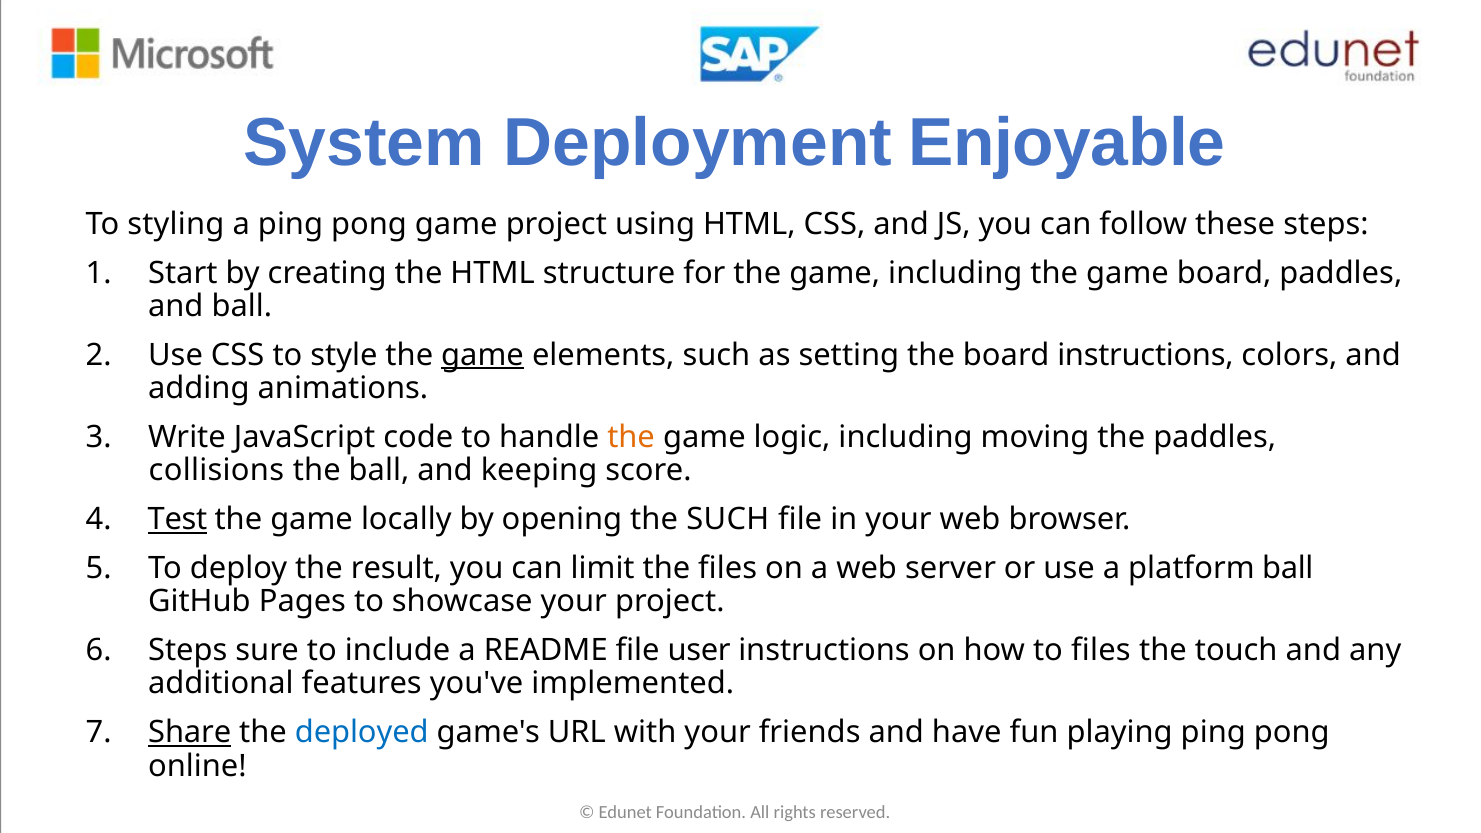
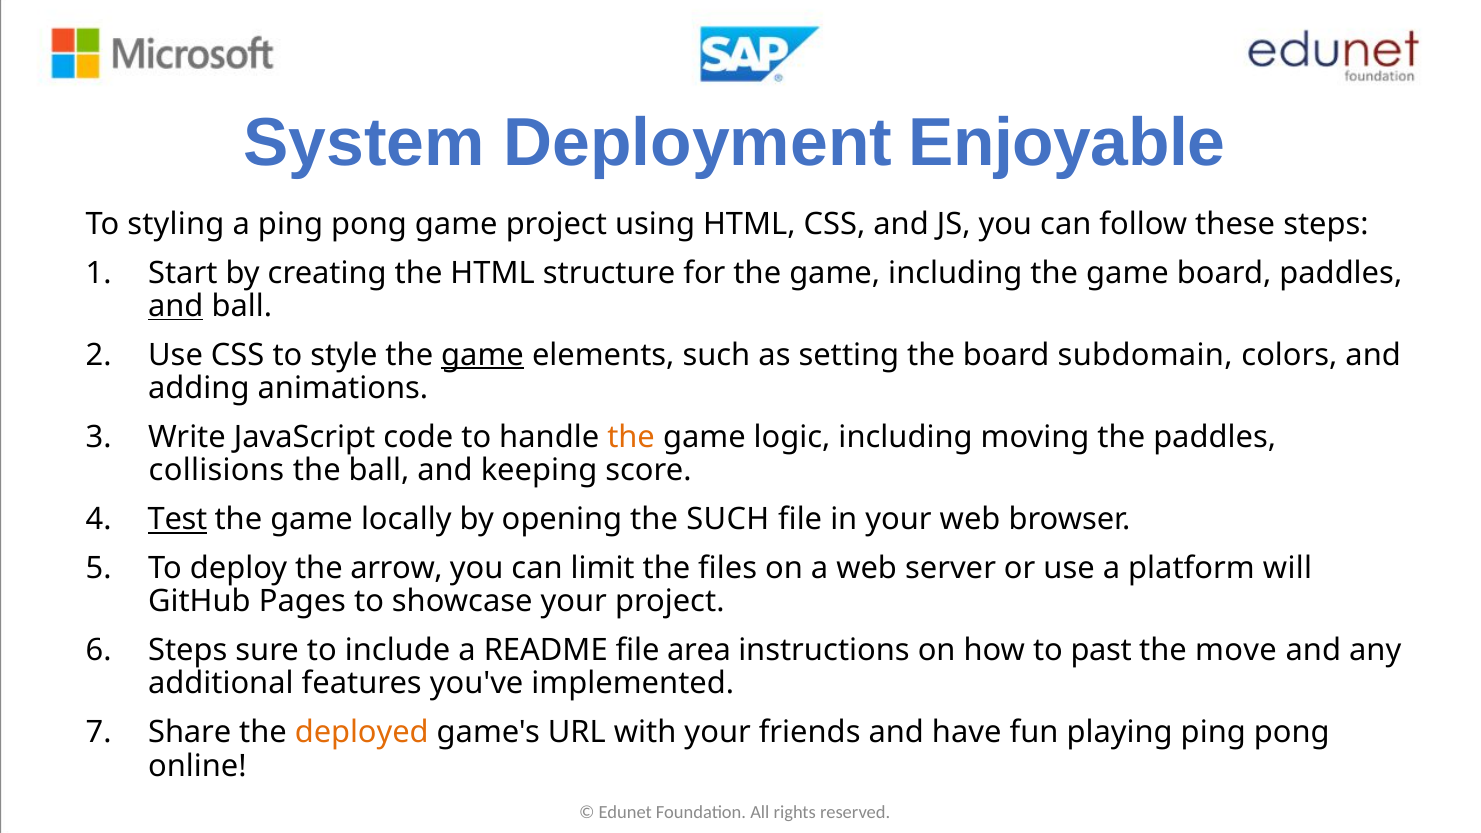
and underline: none -> present (176, 306)
board instructions: instructions -> subdomain (1145, 355)
result: result -> arrow (397, 568)
platform ball: ball -> will (1287, 568)
user: user -> area (699, 650)
to files: files -> past (1101, 650)
touch: touch -> move (1236, 650)
Share underline: present -> none (190, 733)
deployed colour: blue -> orange (362, 733)
